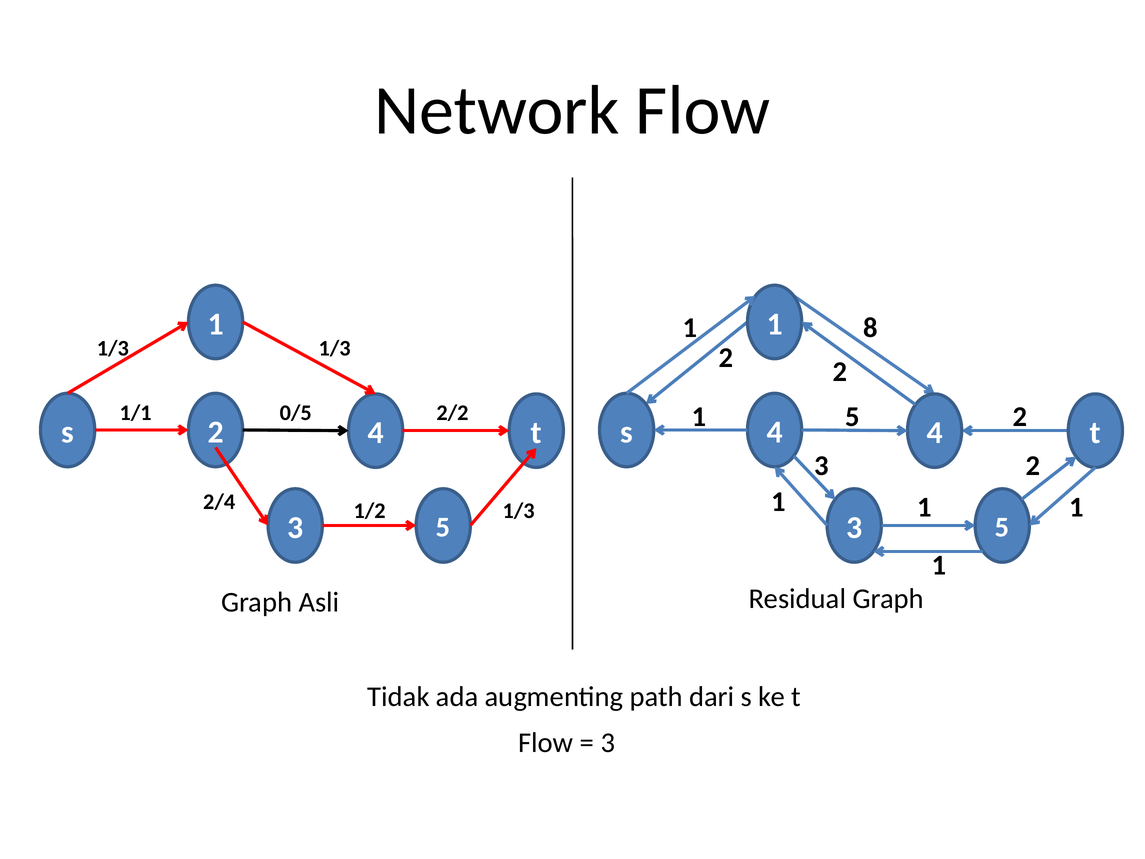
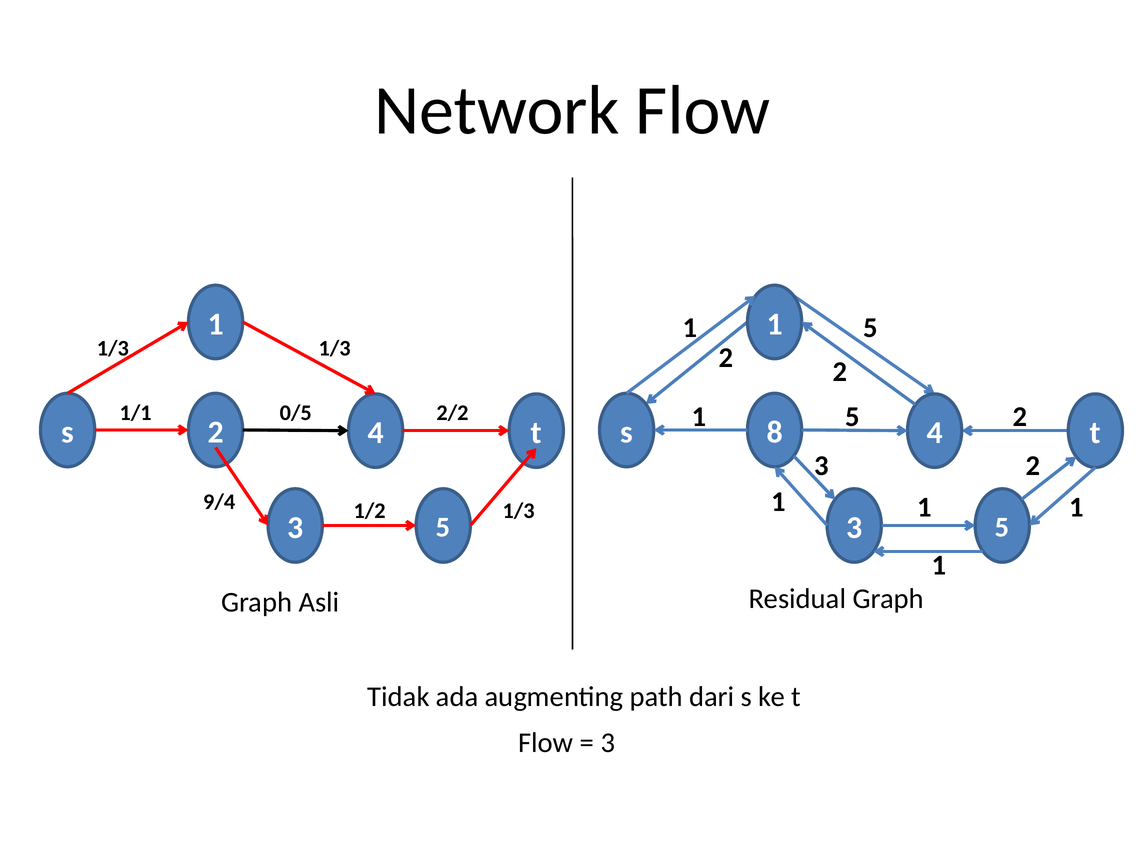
1 8: 8 -> 5 (871, 328)
s 4: 4 -> 8 (775, 432)
2/4: 2/4 -> 9/4 (219, 502)
